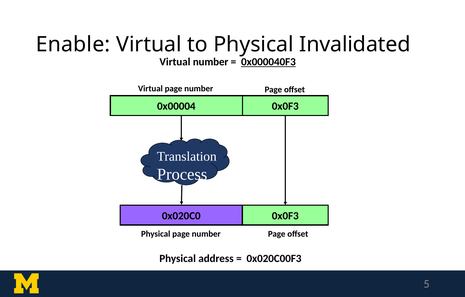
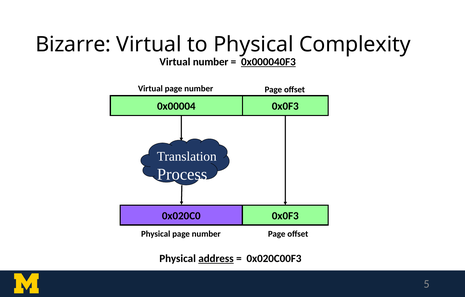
Enable: Enable -> Bizarre (73, 44)
Invalidated: Invalidated -> Complexity (355, 44)
address underline: none -> present (216, 259)
